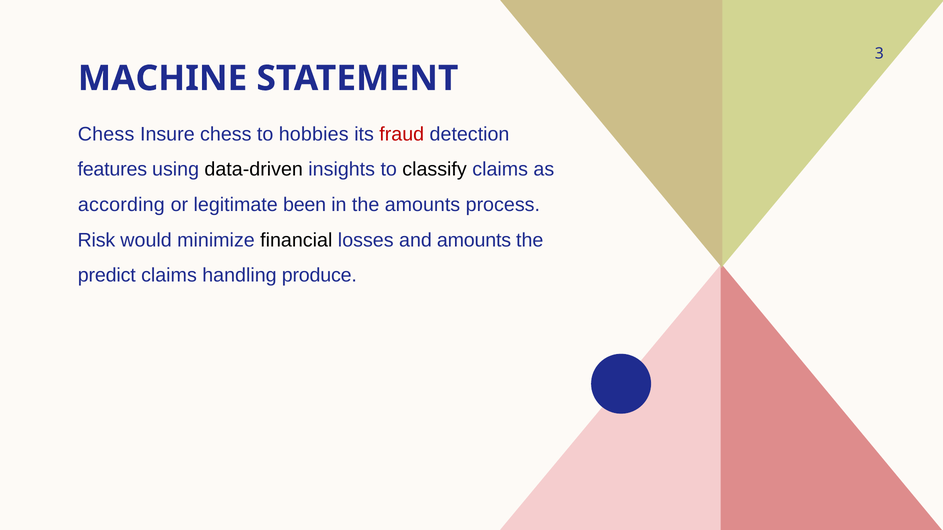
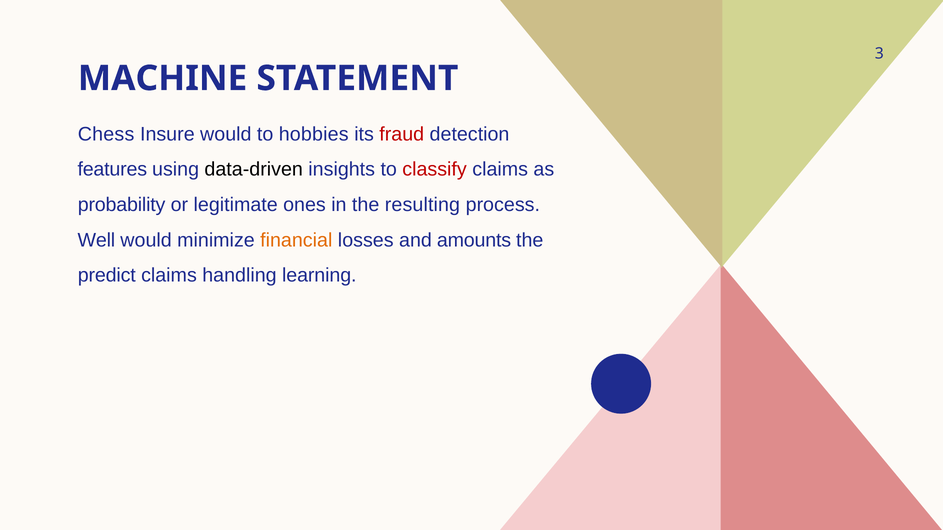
Insure chess: chess -> would (226, 134)
classify colour: black -> red (435, 170)
according: according -> probability (122, 205)
been: been -> ones (304, 205)
the amounts: amounts -> resulting (422, 205)
Risk: Risk -> Well (96, 240)
financial colour: black -> orange (296, 240)
produce: produce -> learning (319, 276)
